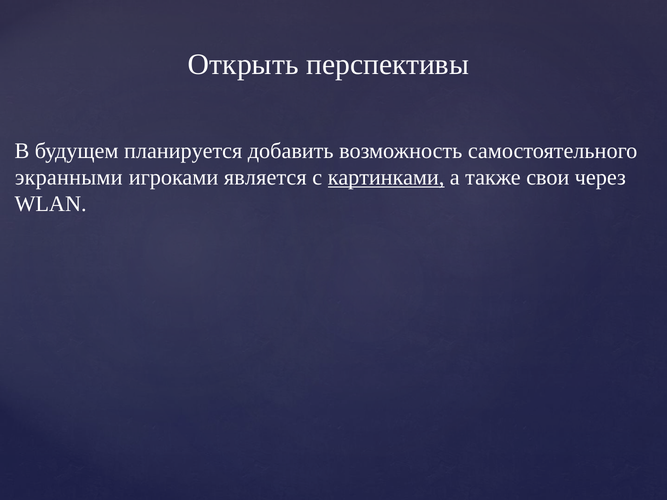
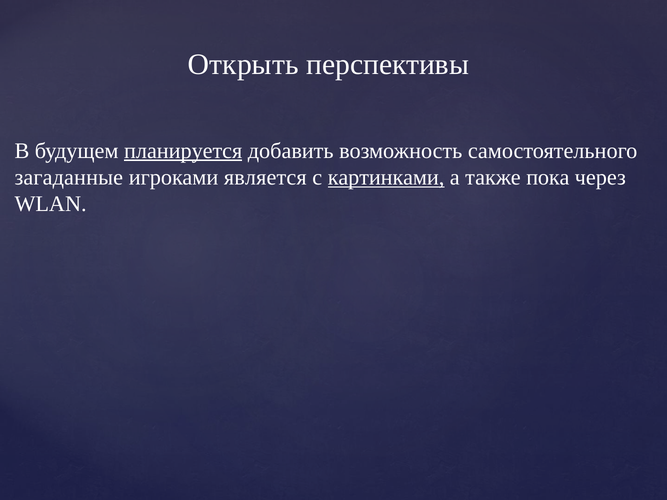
планируется underline: none -> present (183, 151)
экранными: экранными -> загаданные (69, 178)
свои: свои -> пока (548, 178)
